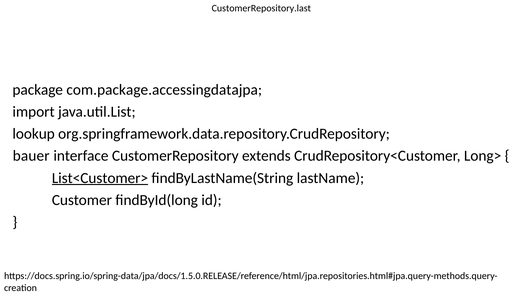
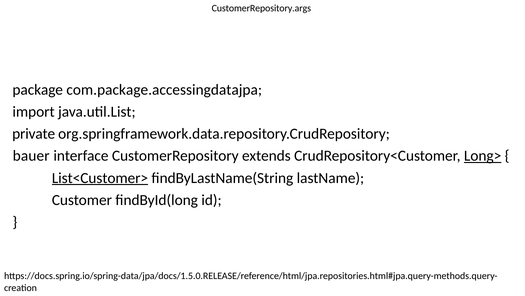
CustomerRepository.last: CustomerRepository.last -> CustomerRepository.args (261, 8)
lookup: lookup -> private (34, 134)
Long> underline: none -> present (483, 156)
